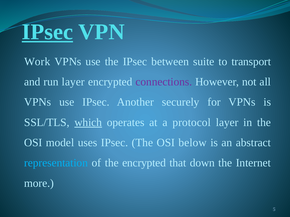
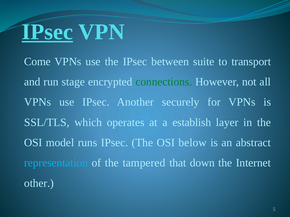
Work: Work -> Come (37, 62)
run layer: layer -> stage (73, 82)
connections colour: purple -> green (164, 82)
which underline: present -> none (88, 123)
protocol: protocol -> establish (192, 123)
uses: uses -> runs (88, 143)
the encrypted: encrypted -> tampered (144, 163)
more: more -> other (39, 184)
